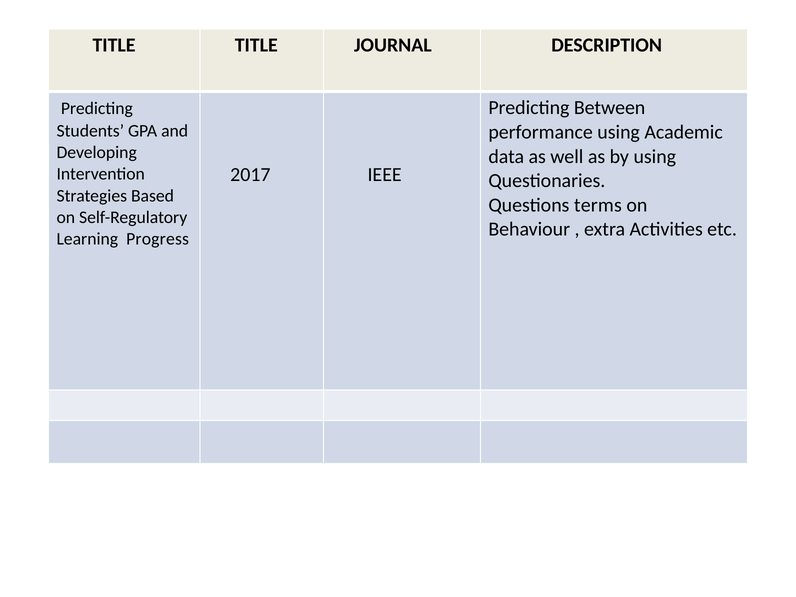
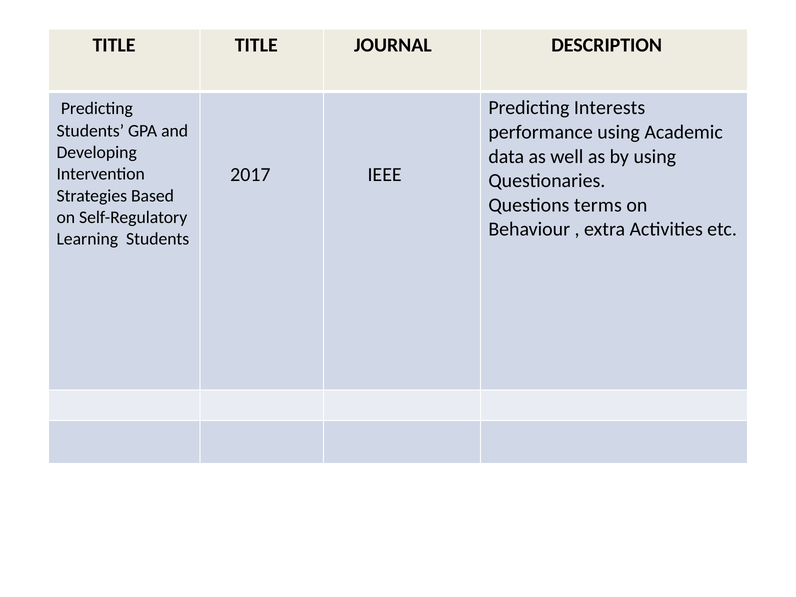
Between: Between -> Interests (610, 108)
Learning Progress: Progress -> Students (158, 239)
